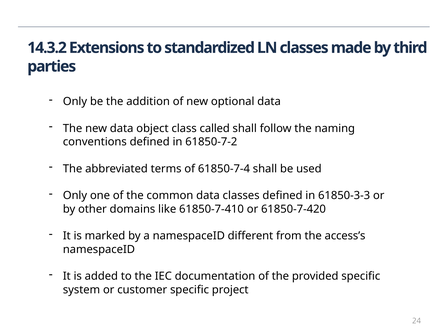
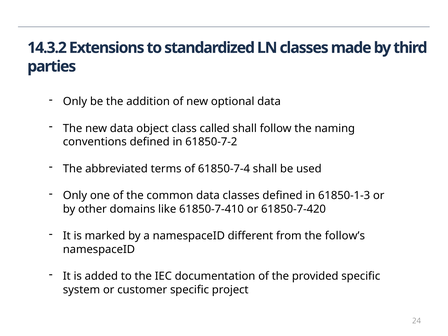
61850-3-3: 61850-3-3 -> 61850-1-3 (344, 196)
access’s: access’s -> follow’s (345, 236)
